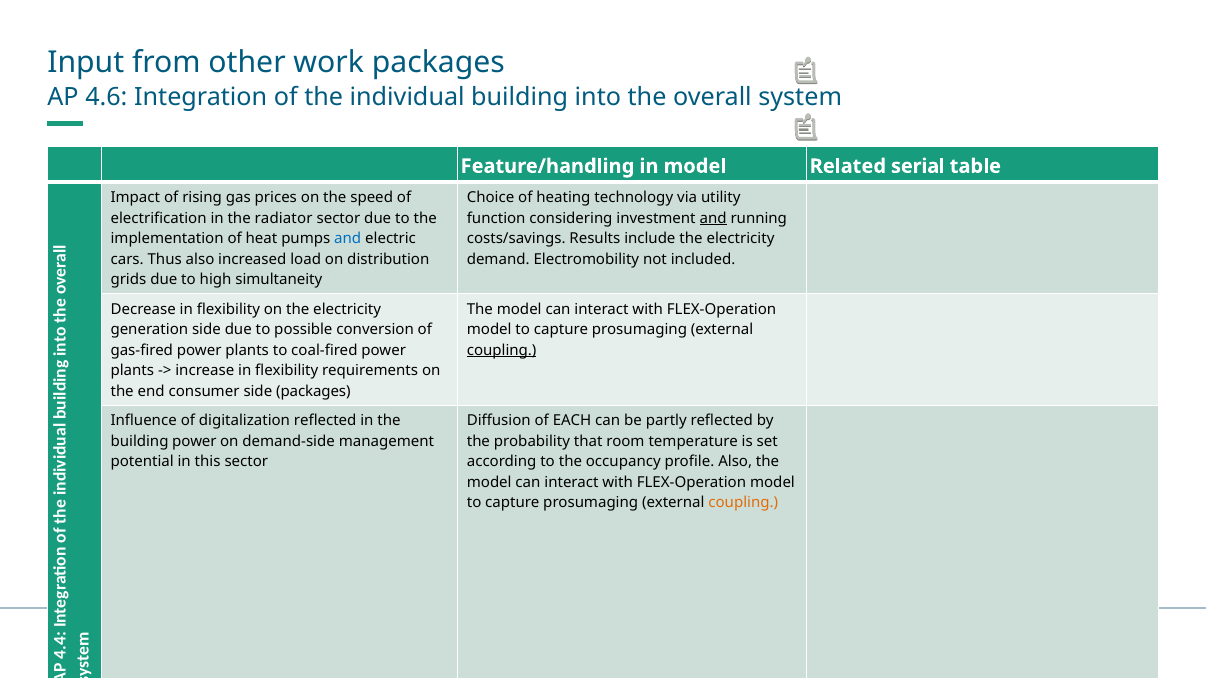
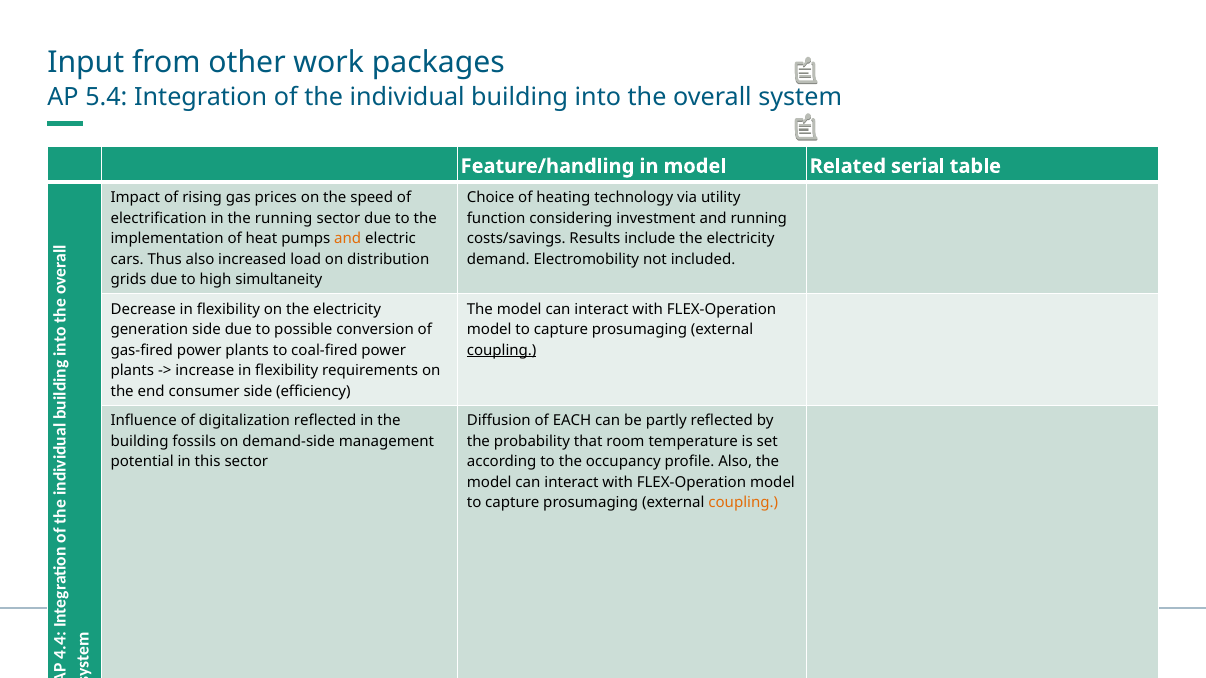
4.6: 4.6 -> 5.4 (106, 97)
the radiator: radiator -> running (284, 218)
and underline: present -> none (713, 218)
and colour: blue -> orange (348, 239)
side packages: packages -> efficiency (313, 391)
building power: power -> fossils (194, 441)
